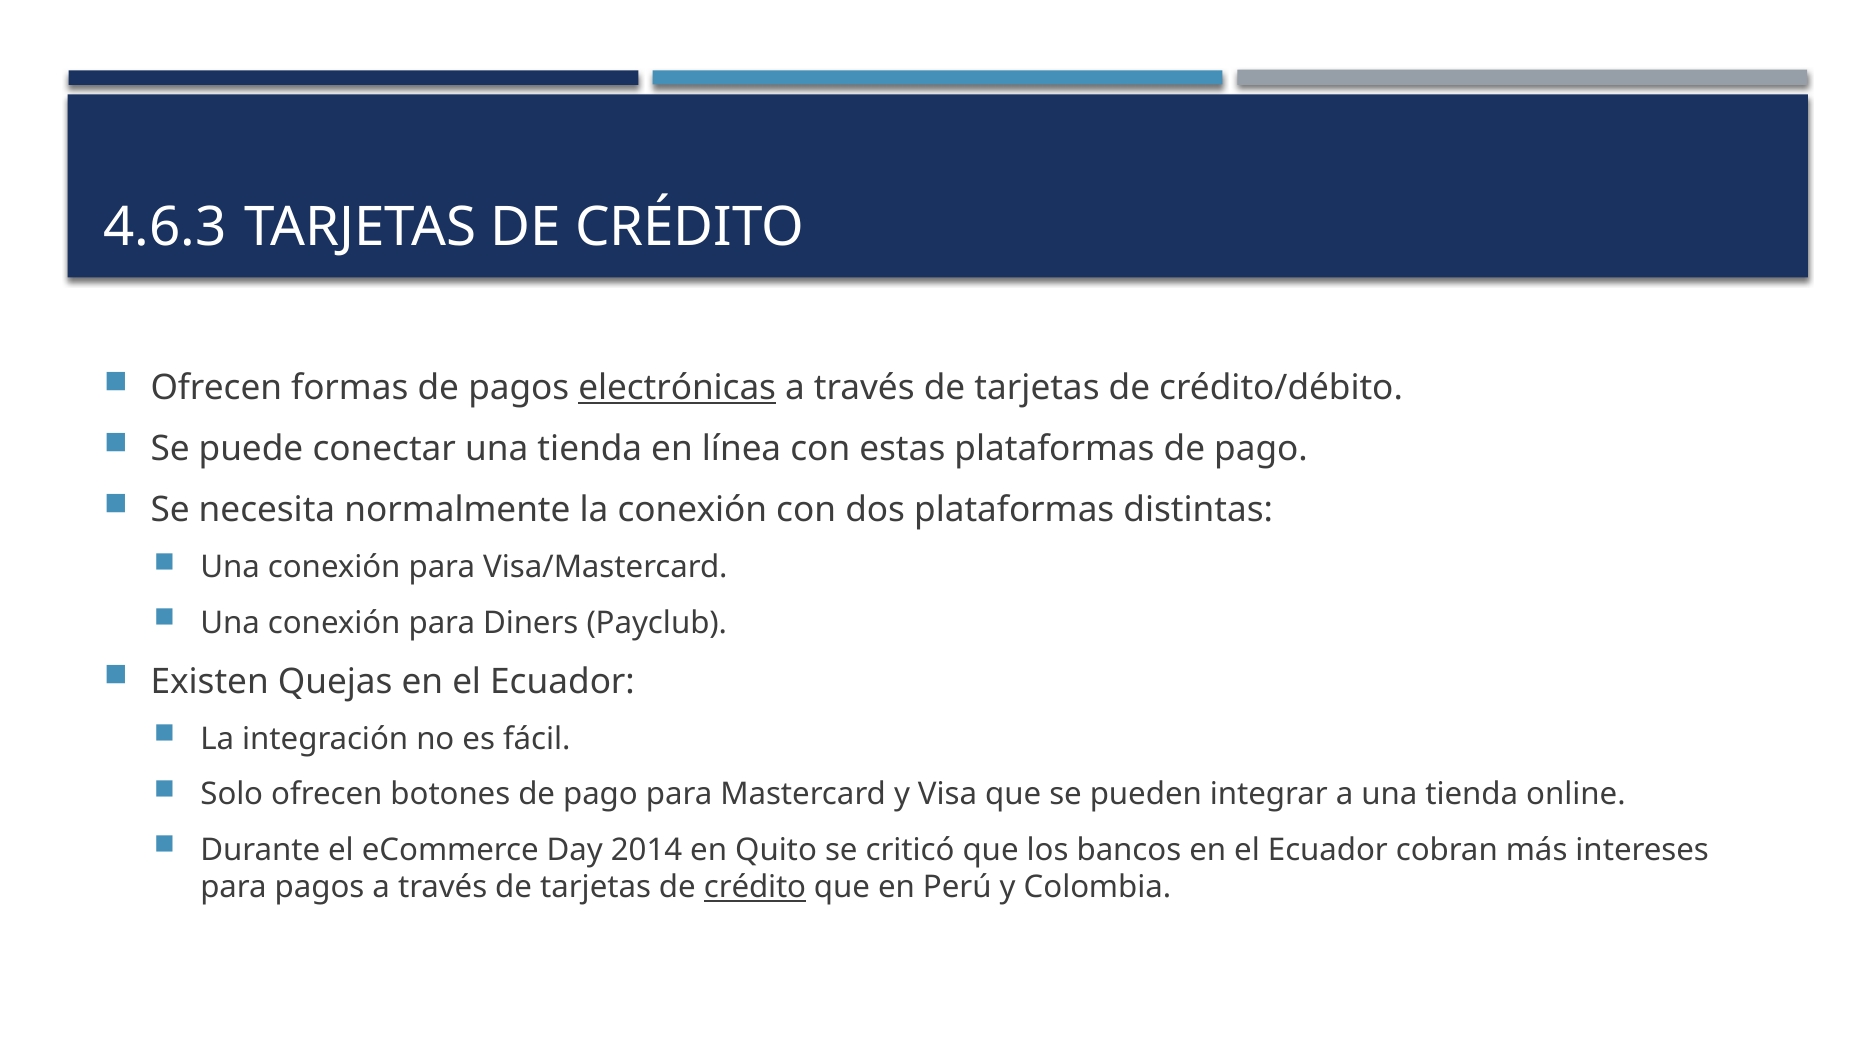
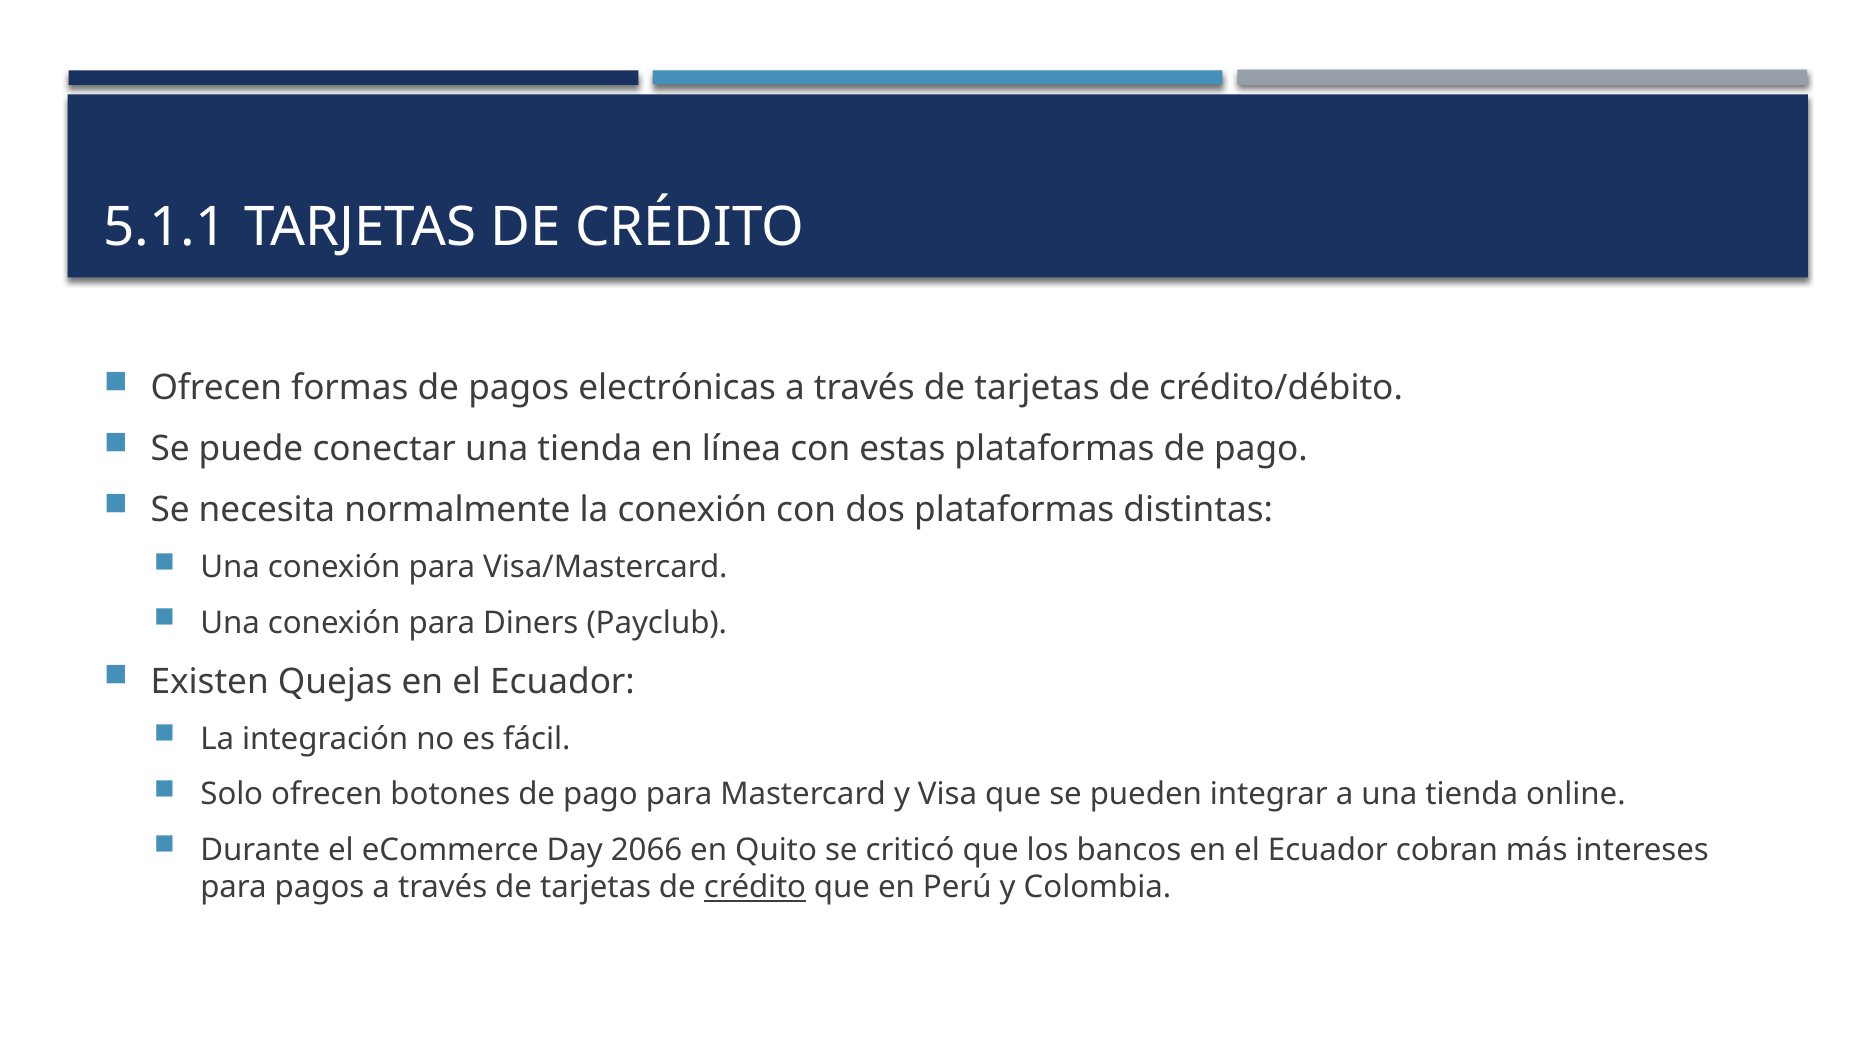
4.6.3: 4.6.3 -> 5.1.1 (165, 228)
electrónicas underline: present -> none (677, 388)
2014: 2014 -> 2066 (647, 850)
